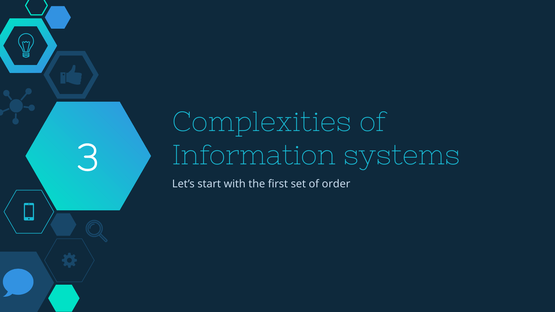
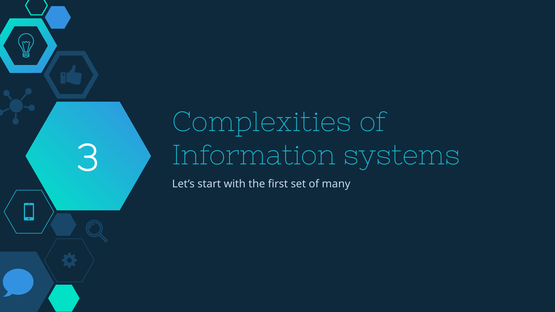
order: order -> many (336, 184)
